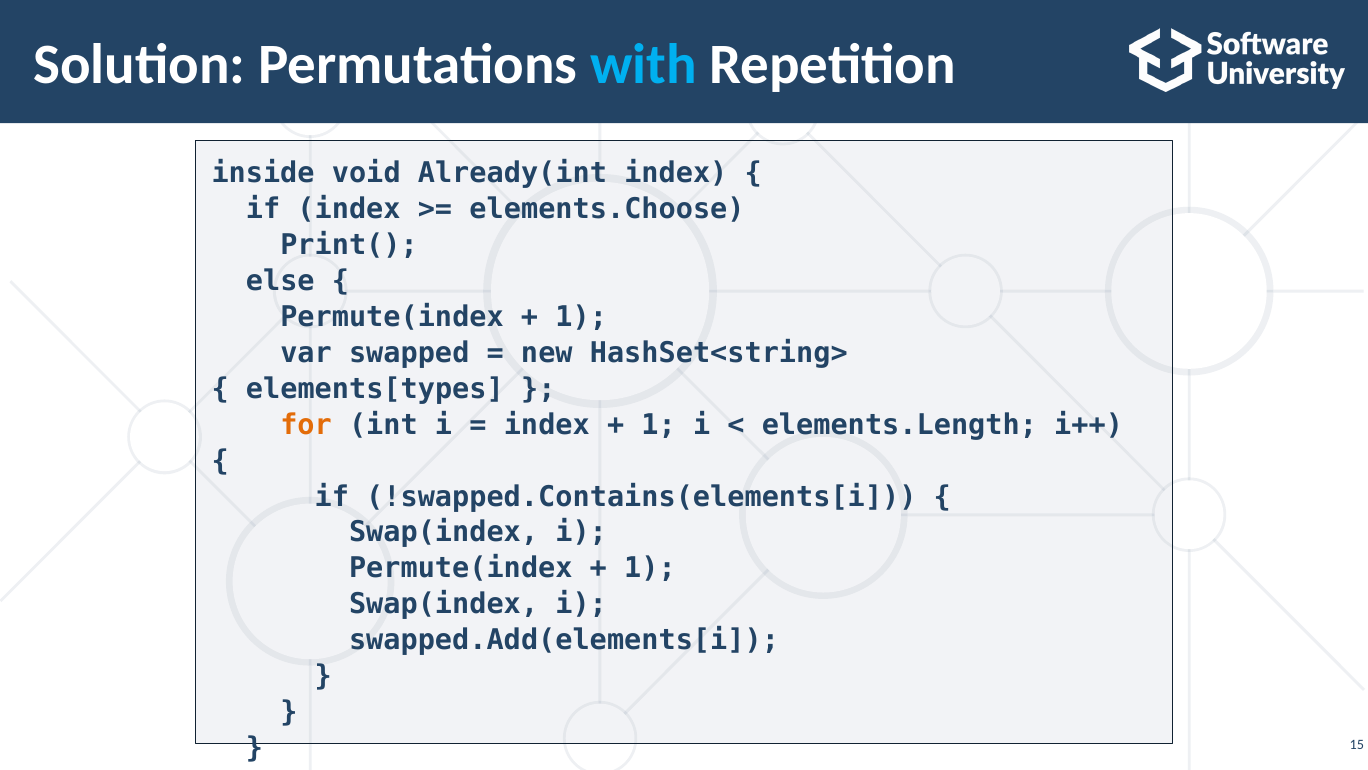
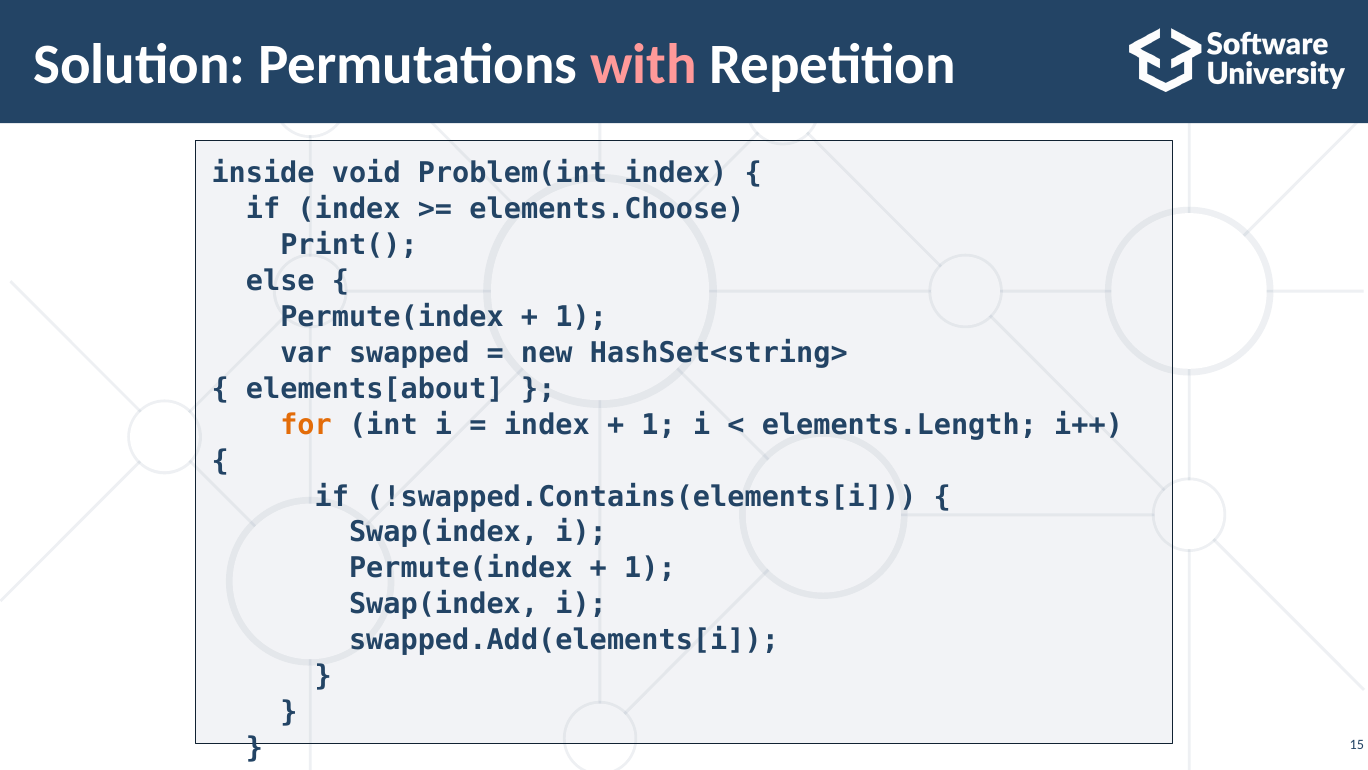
with colour: light blue -> pink (643, 65)
Already(int: Already(int -> Problem(int (512, 173)
elements[types: elements[types -> elements[about (375, 389)
